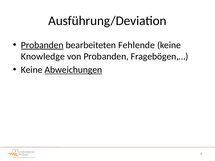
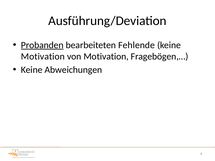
Knowledge: Knowledge -> Motivation (43, 57)
von Probanden: Probanden -> Motivation (106, 57)
Abweichungen underline: present -> none (73, 70)
